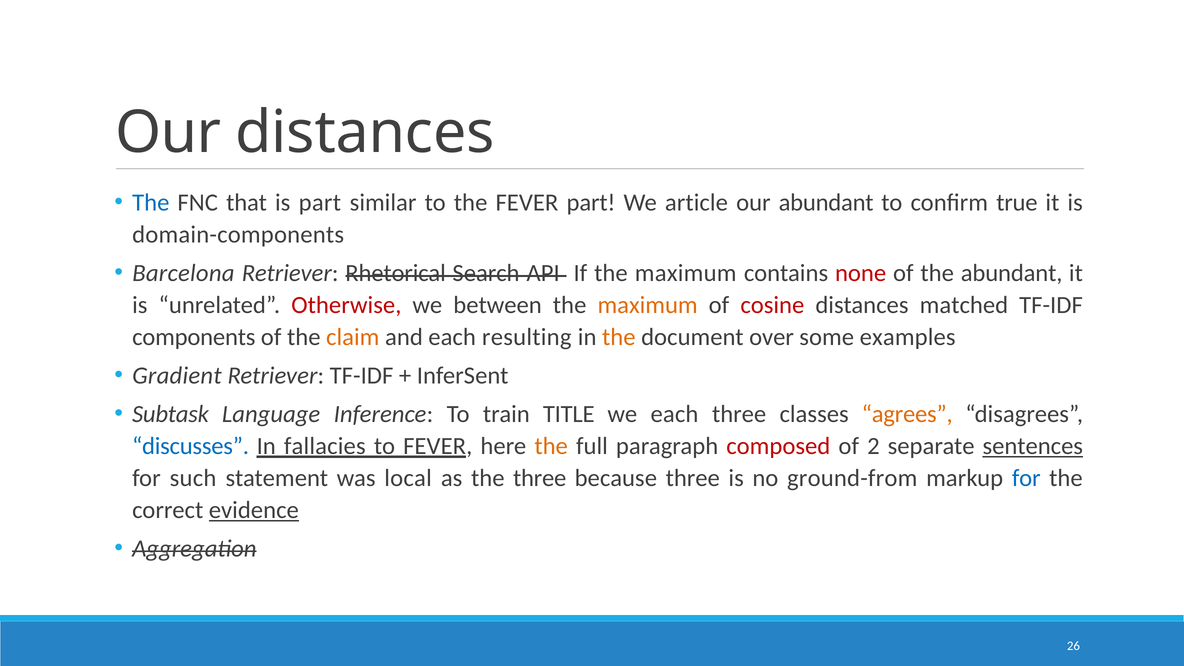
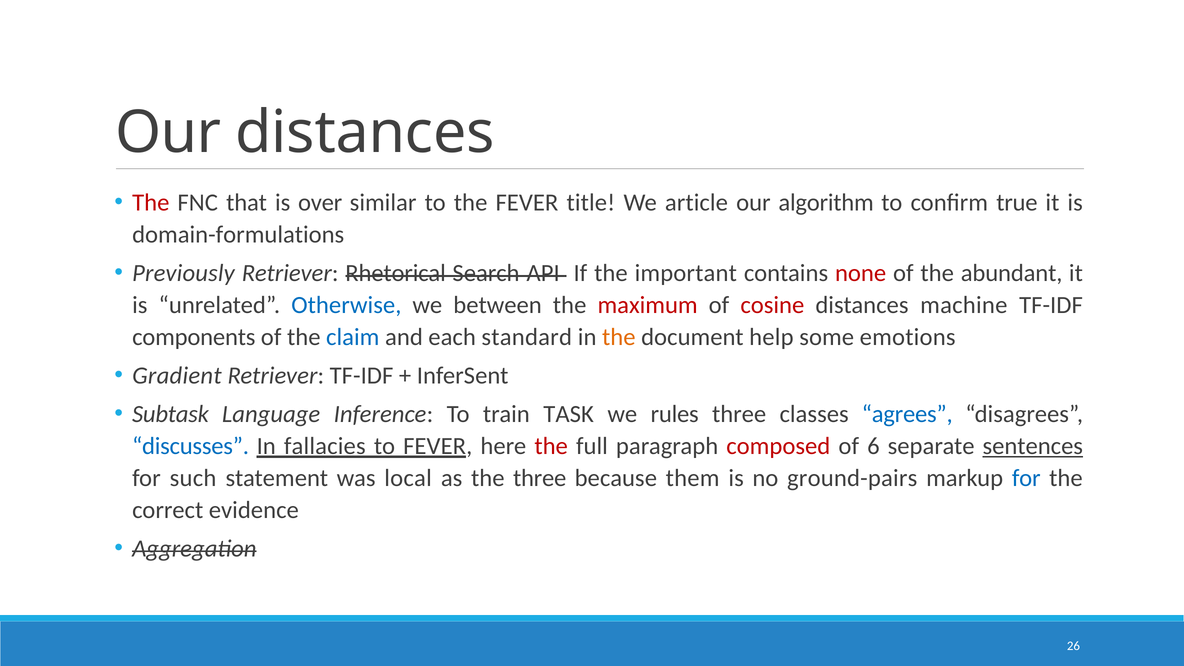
The colour: blue -> red (151, 203)
is part: part -> over (320, 203)
FEVER part: part -> title (591, 203)
our abundant: abundant -> algorithm (826, 203)
domain-components: domain-components -> domain-formulations (238, 235)
Barcelona: Barcelona -> Previously (183, 273)
If the maximum: maximum -> important (686, 273)
Otherwise colour: red -> blue (346, 305)
maximum colour: orange -> red (648, 305)
matched: matched -> machine (964, 305)
claim colour: orange -> blue (353, 337)
resulting: resulting -> standard (527, 337)
over: over -> help (771, 337)
examples: examples -> emotions (908, 337)
TITLE: TITLE -> TASK (569, 414)
we each: each -> rules (675, 414)
agrees colour: orange -> blue (907, 414)
the colour: orange -> red (551, 446)
2: 2 -> 6 (873, 446)
because three: three -> them (693, 478)
ground-from: ground-from -> ground-pairs (852, 478)
evidence underline: present -> none (254, 510)
